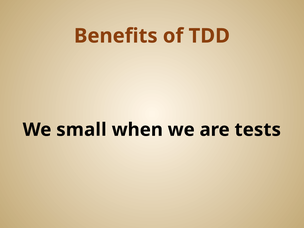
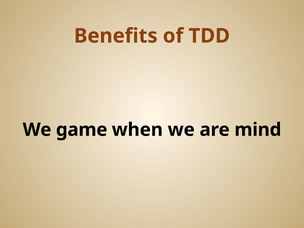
small: small -> game (82, 130)
tests: tests -> mind (258, 130)
